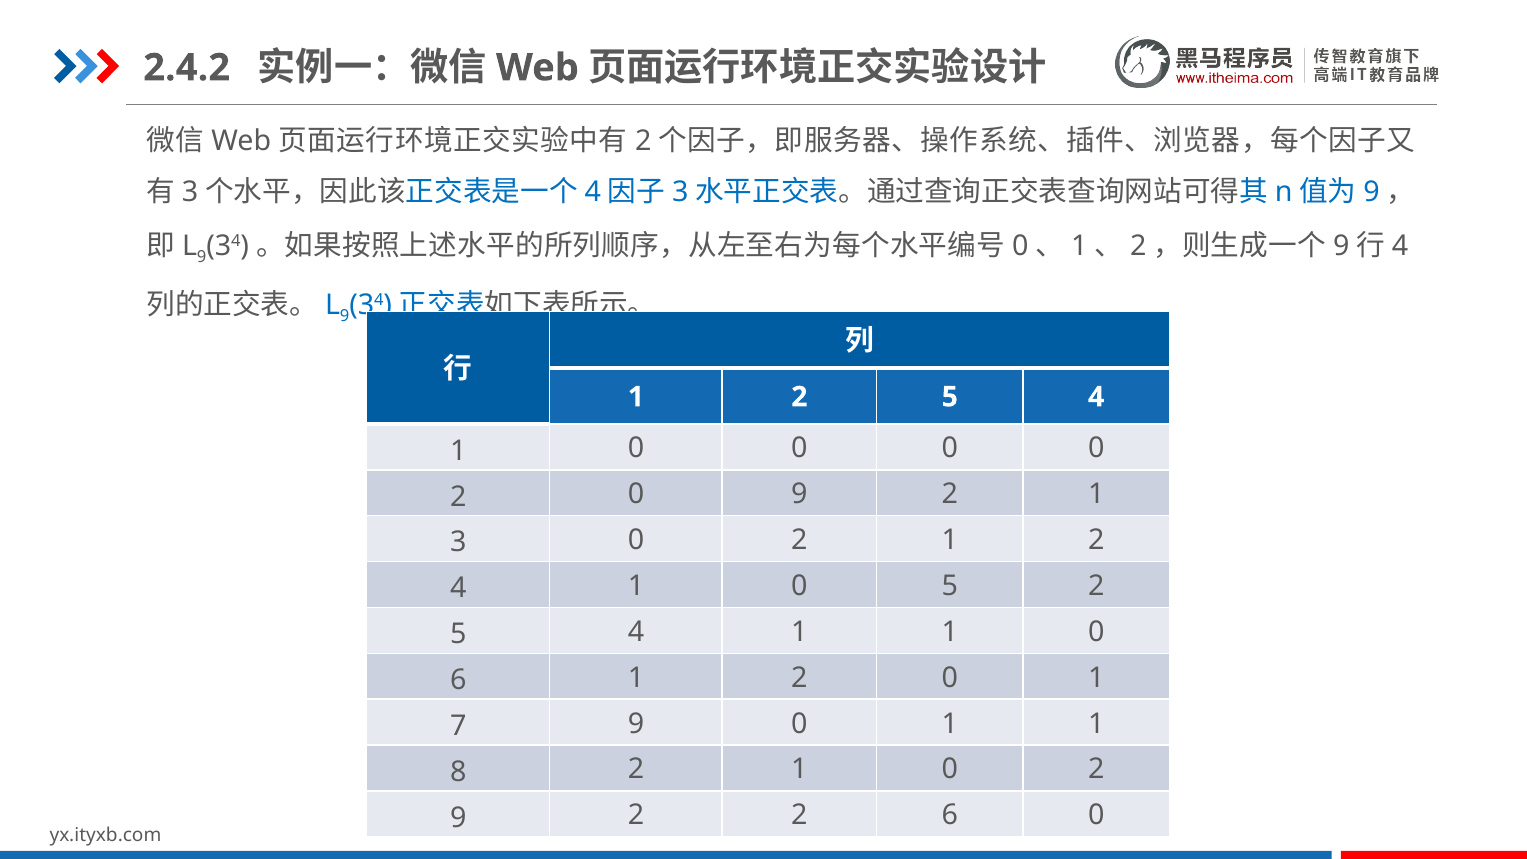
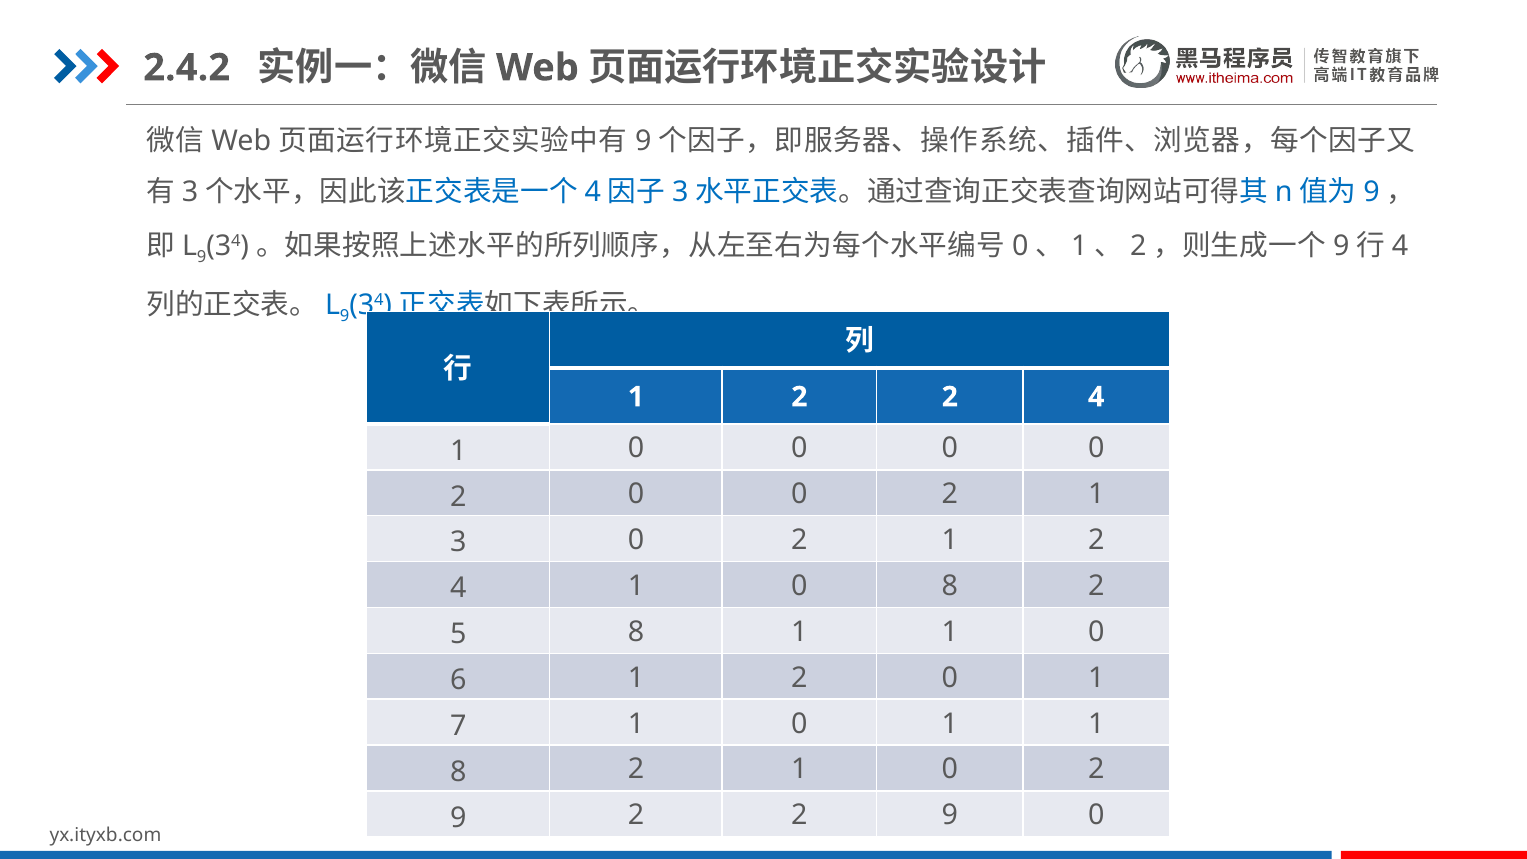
2: 2 -> 9 (643, 141)
1 2 5: 5 -> 2 (950, 397)
2 0 9: 9 -> 0 (799, 495)
0 5: 5 -> 8 (950, 586)
4: 4 -> 8 (636, 632)
7 9: 9 -> 1 (636, 724)
2 2 6: 6 -> 9 (950, 816)
